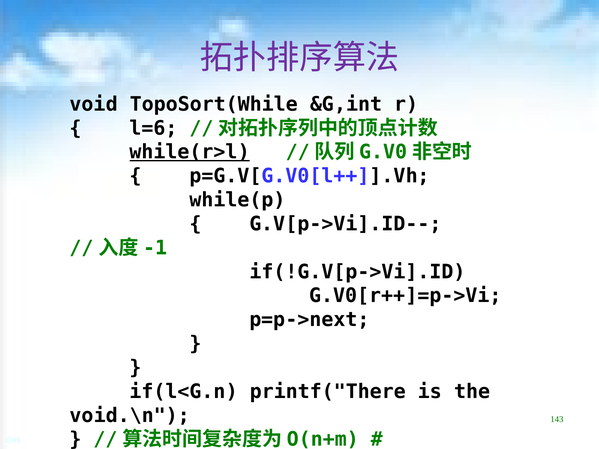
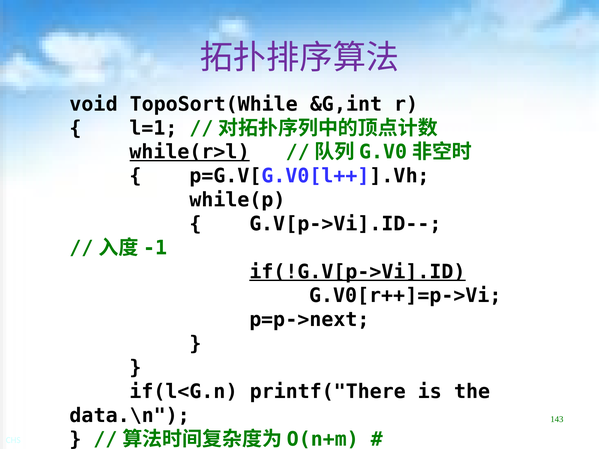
l=6: l=6 -> l=1 (154, 128)
if(!G.V[p->Vi].ID underline: none -> present (357, 272)
void.\n: void.\n -> data.\n (130, 416)
